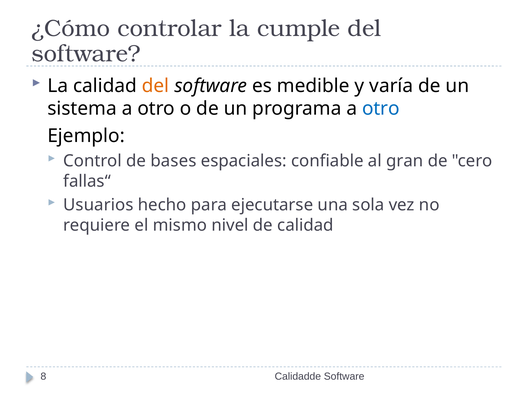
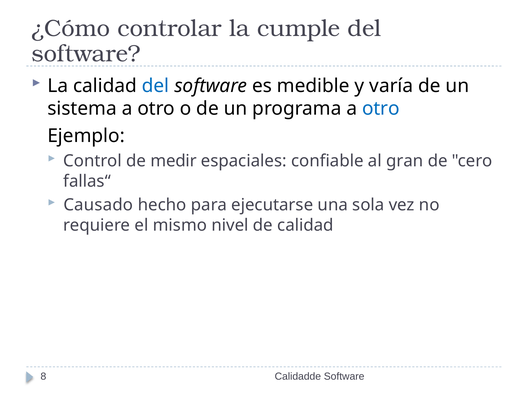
del colour: orange -> blue (156, 86)
bases: bases -> medir (174, 161)
Usuarios: Usuarios -> Causado (98, 205)
